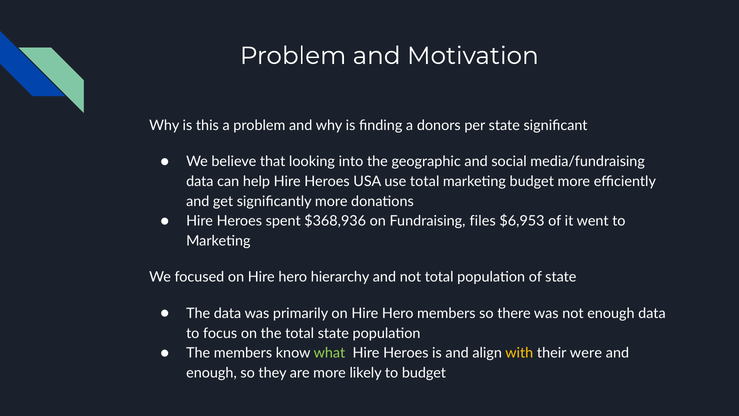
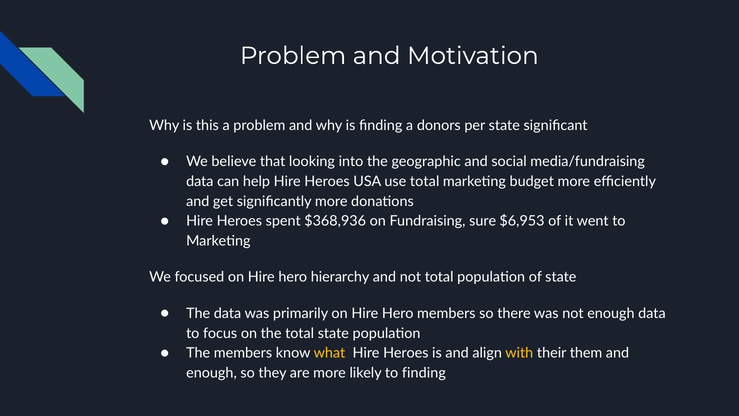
files: files -> sure (483, 221)
what colour: light green -> yellow (329, 353)
were: were -> them (586, 353)
to budget: budget -> finding (424, 373)
